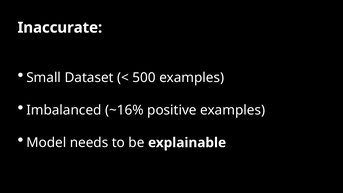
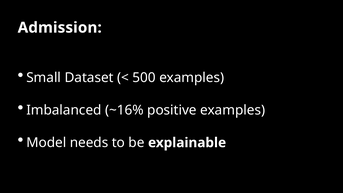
Inaccurate: Inaccurate -> Admission (60, 28)
